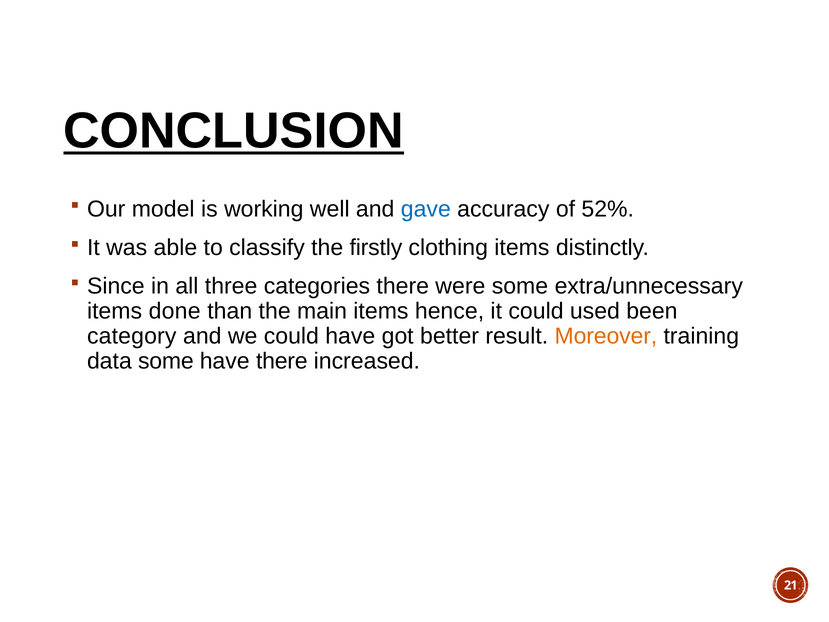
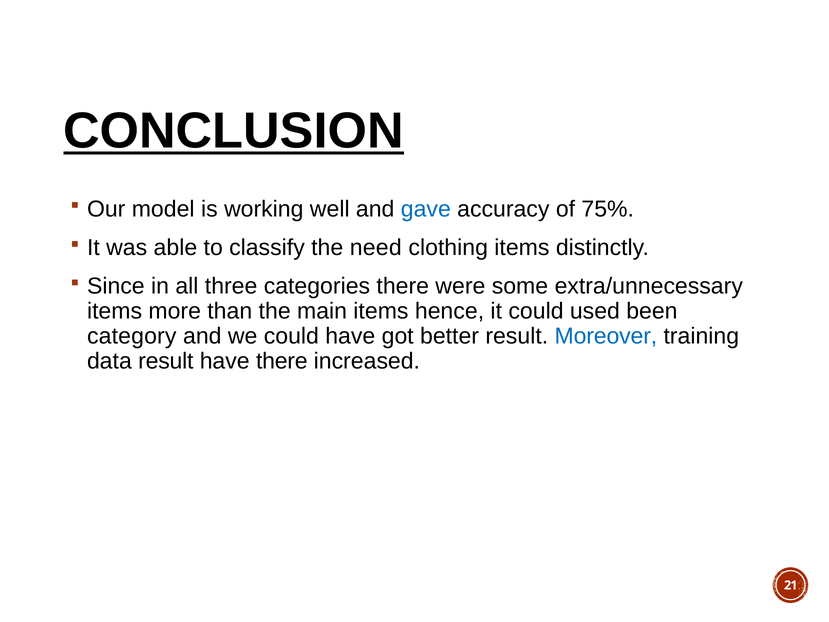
52%: 52% -> 75% (608, 209)
firstly: firstly -> need (376, 248)
done: done -> more (175, 311)
Moreover colour: orange -> blue (606, 336)
data some: some -> result (166, 361)
